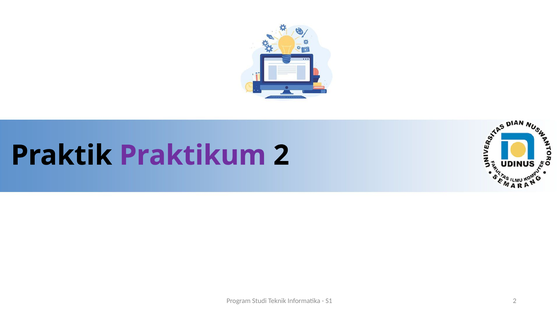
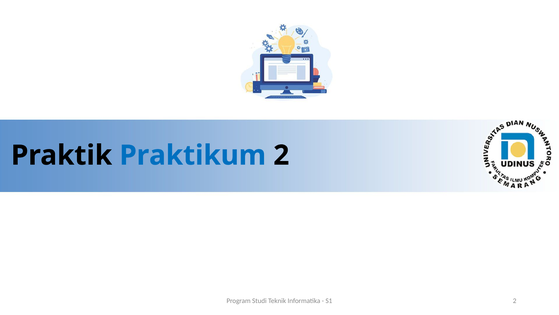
Praktikum colour: purple -> blue (193, 155)
